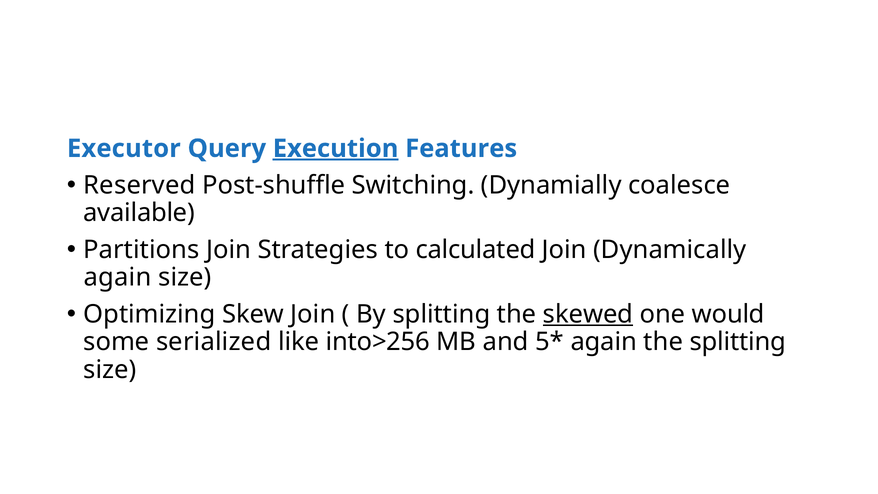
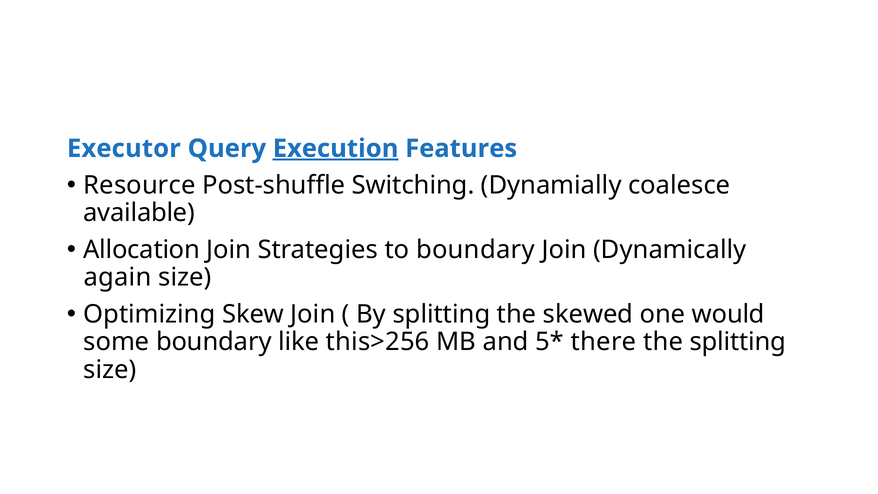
Reserved: Reserved -> Resource (139, 185)
Partitions: Partitions -> Allocation (142, 250)
to calculated: calculated -> boundary (475, 250)
skewed underline: present -> none (588, 314)
some serialized: serialized -> boundary (214, 342)
into>256: into>256 -> this>256 (378, 342)
again: again -> there (604, 342)
